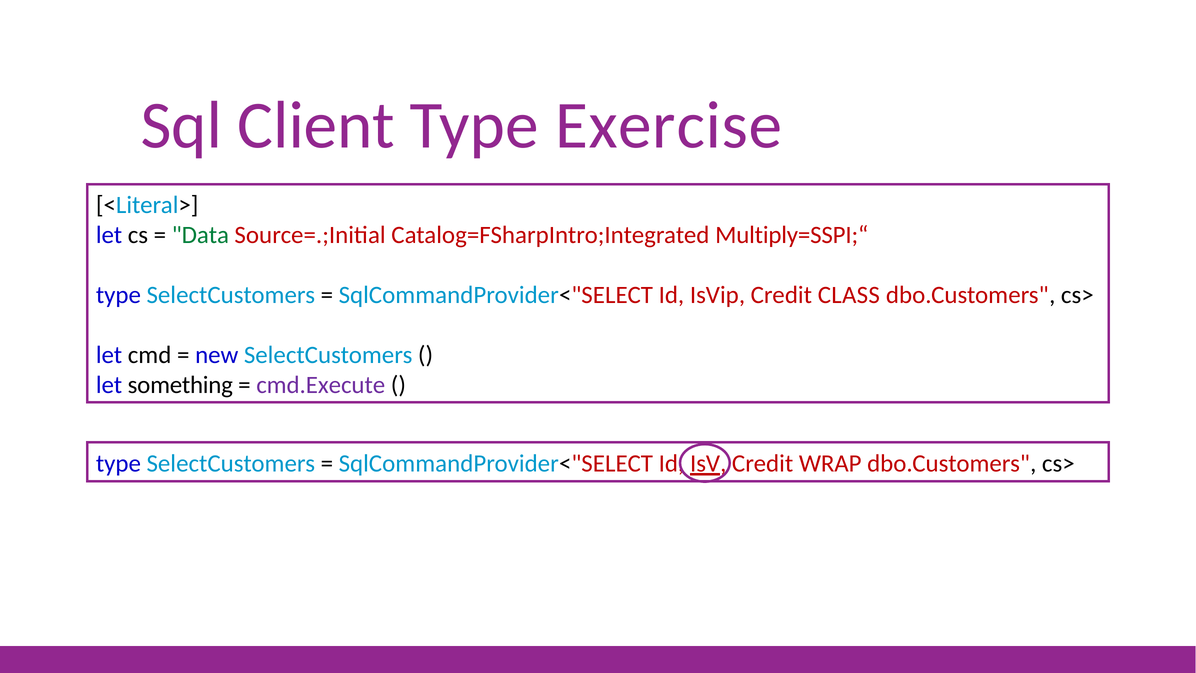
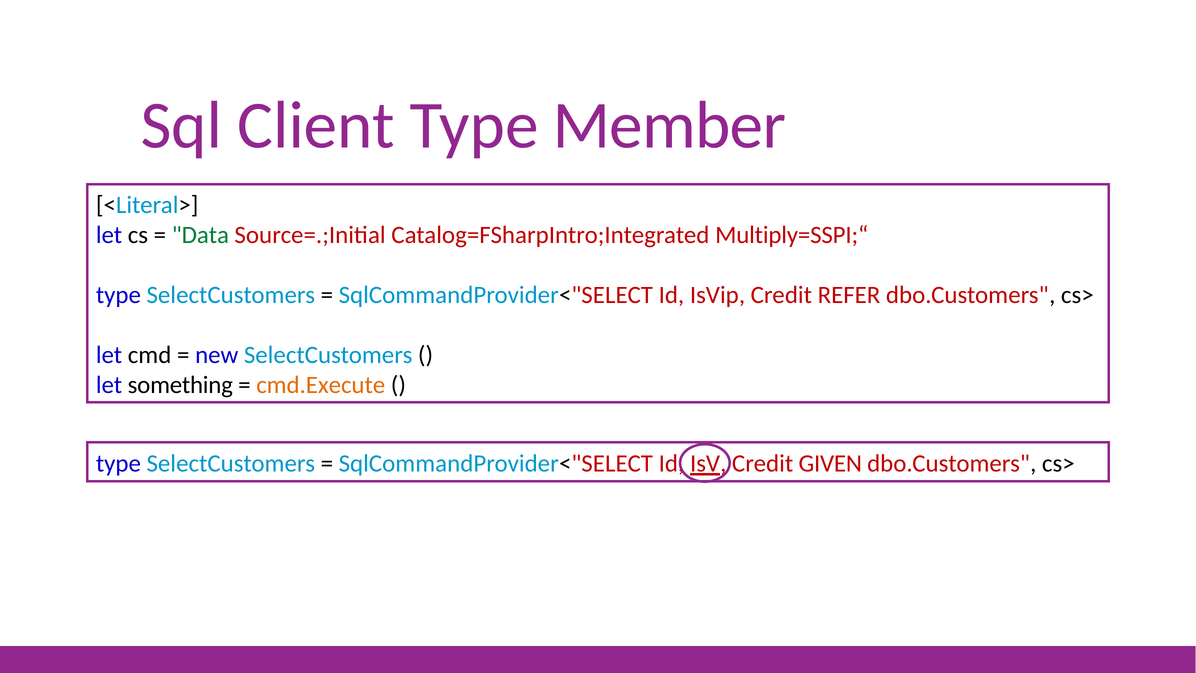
Exercise: Exercise -> Member (669, 126)
CLASS: CLASS -> REFER (849, 295)
cmd.Execute colour: purple -> orange (321, 385)
WRAP: WRAP -> GIVEN (830, 463)
